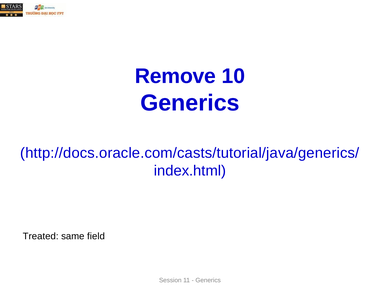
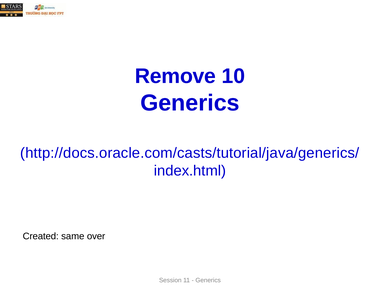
Treated: Treated -> Created (41, 236)
field: field -> over (96, 236)
